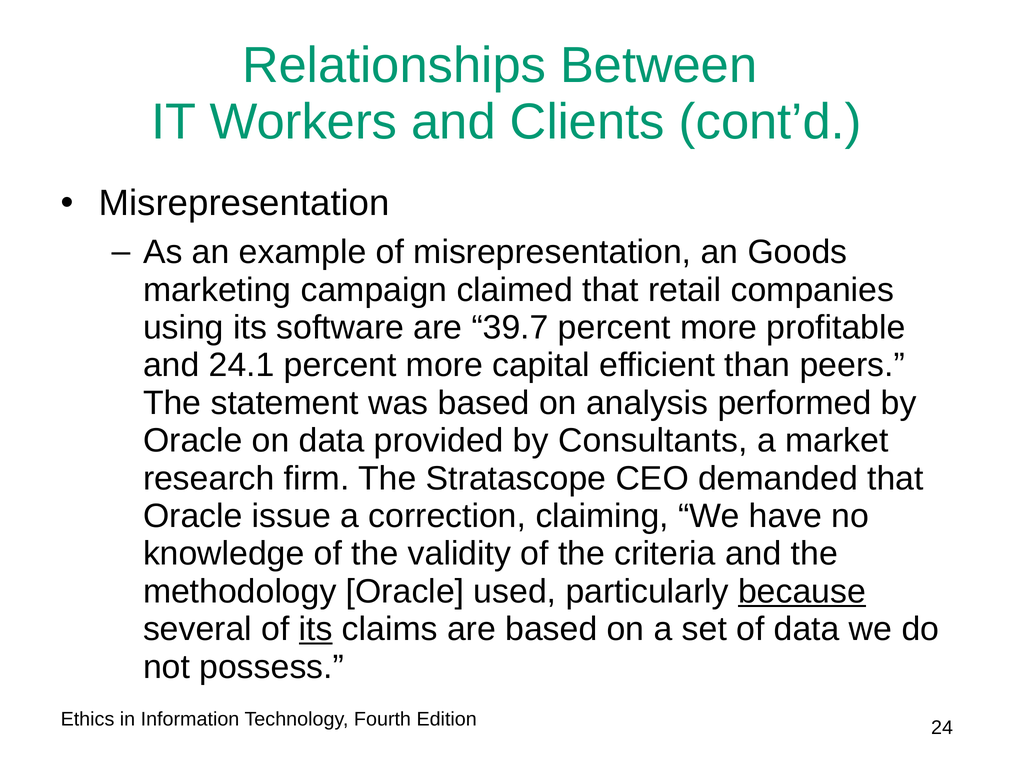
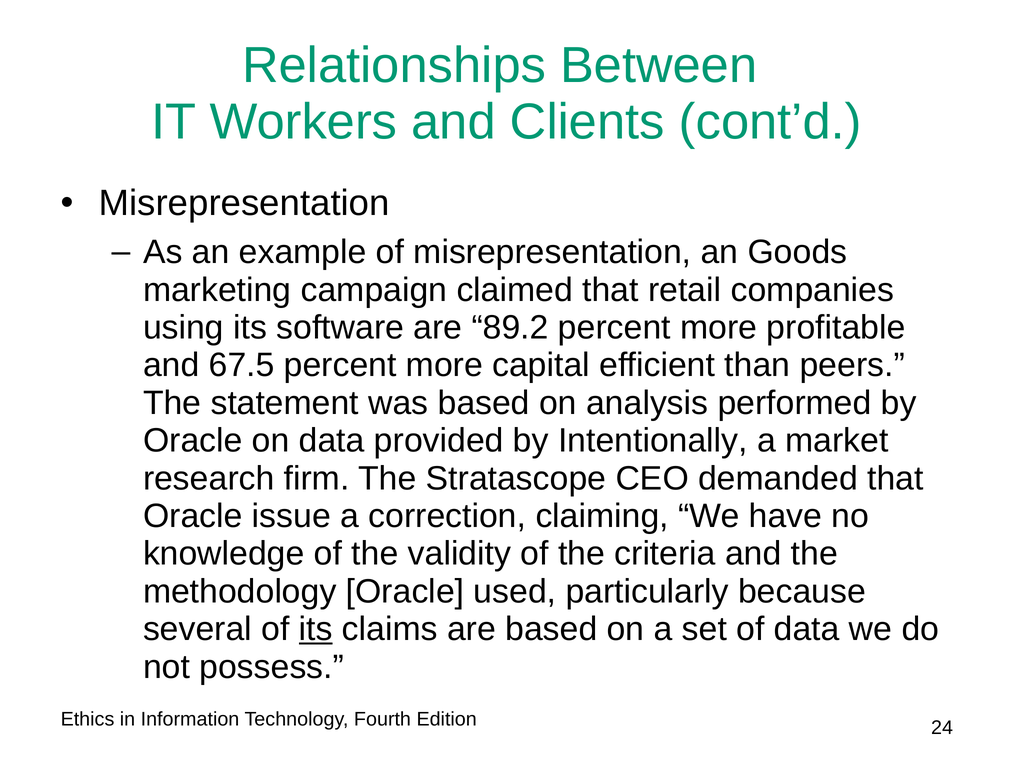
39.7: 39.7 -> 89.2 (510, 328)
24.1: 24.1 -> 67.5 (242, 366)
Consultants: Consultants -> Intentionally (653, 441)
because underline: present -> none (802, 592)
